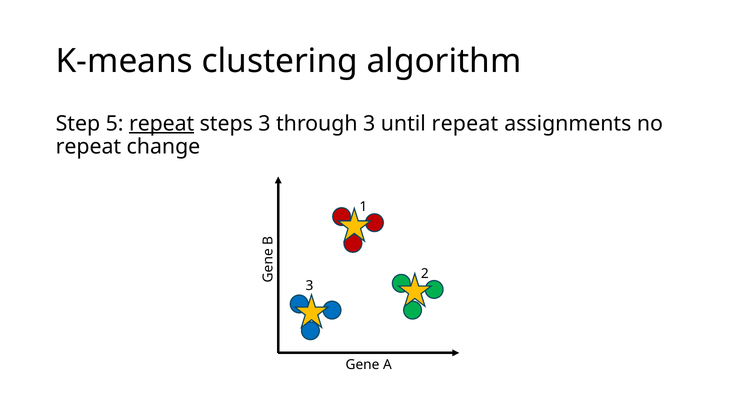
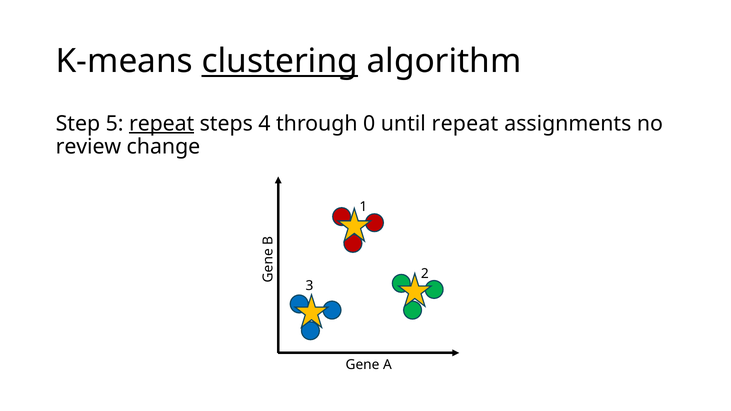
clustering underline: none -> present (280, 61)
steps 3: 3 -> 4 (264, 124)
through 3: 3 -> 0 (369, 124)
repeat: repeat -> review (88, 147)
